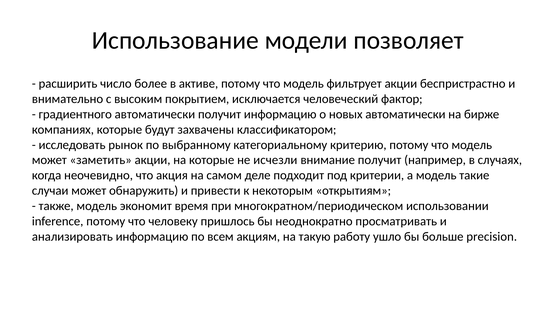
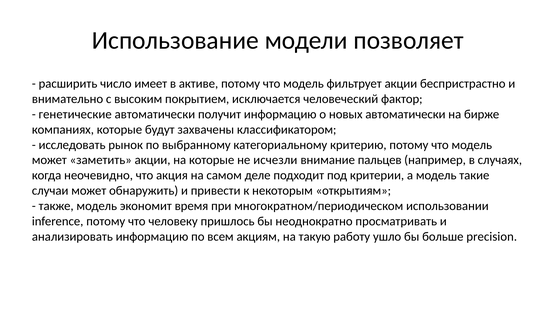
более: более -> имеет (151, 84)
градиентного: градиентного -> генетические (75, 114)
внимание получит: получит -> пальцев (380, 160)
